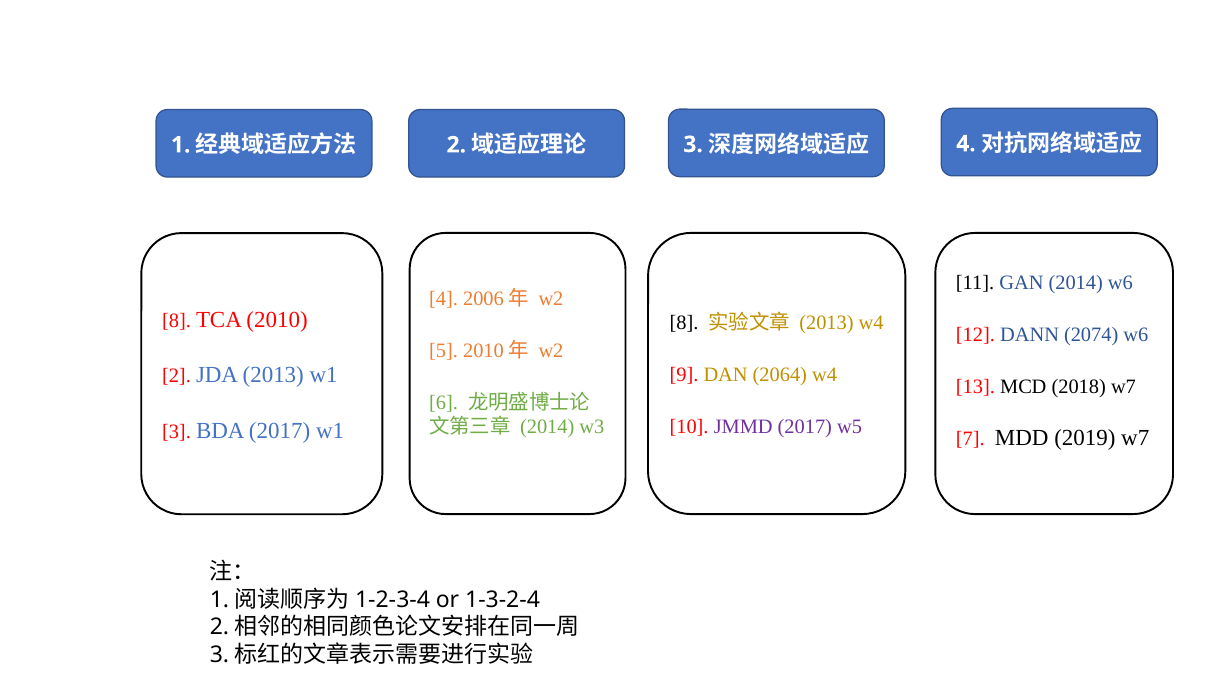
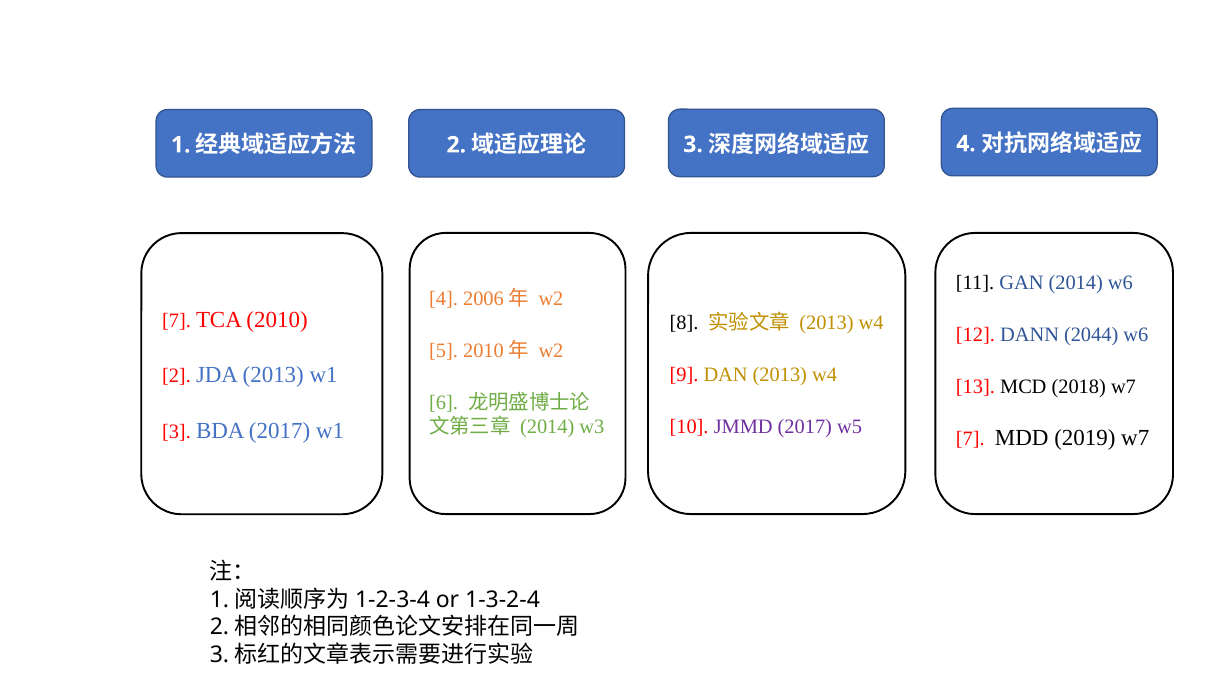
8: 8 -> 7 (177, 321)
2074: 2074 -> 2044 (1091, 335)
DAN 2064: 2064 -> 2013 (780, 375)
